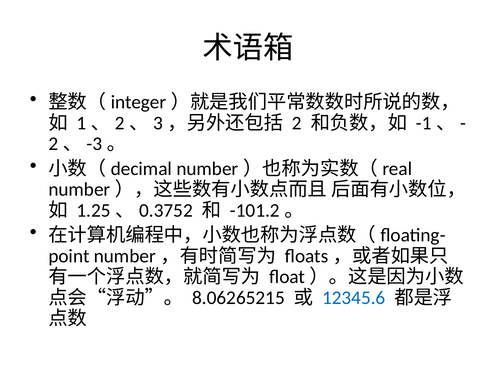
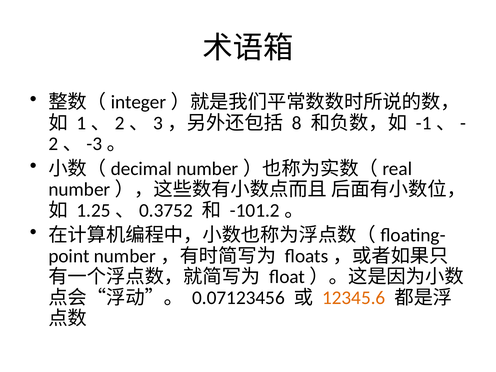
2: 2 -> 8 (297, 123)
8.06265215: 8.06265215 -> 0.07123456 (238, 298)
12345.6 colour: blue -> orange (354, 298)
